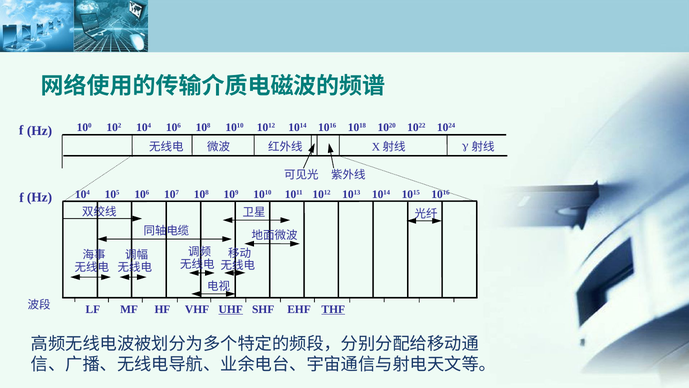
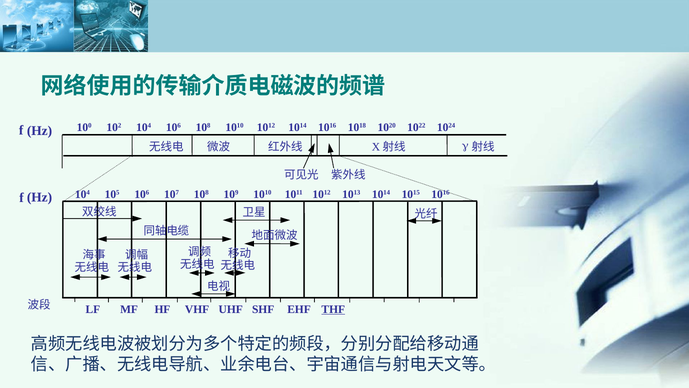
UHF underline: present -> none (231, 309)
